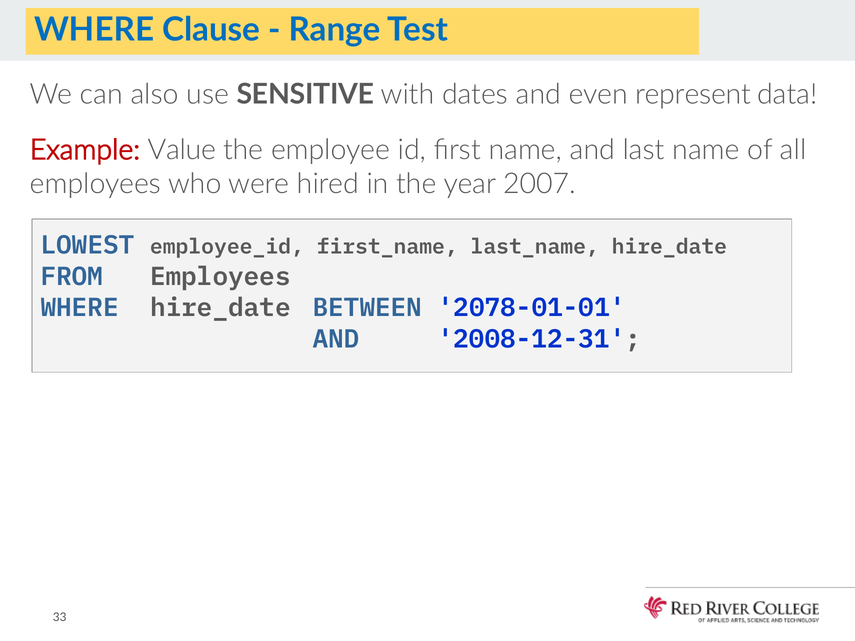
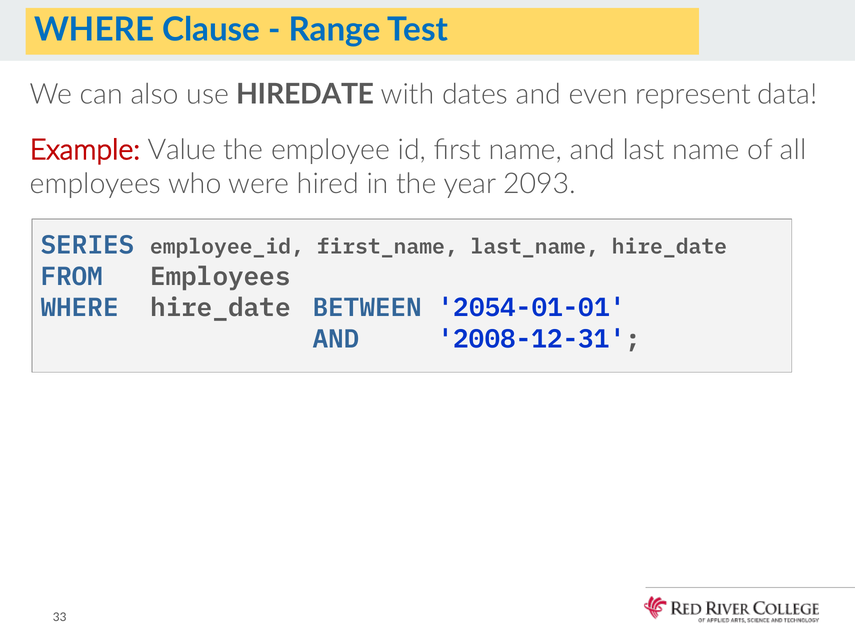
SENSITIVE: SENSITIVE -> HIREDATE (305, 94)
2007: 2007 -> 2093 (540, 184)
LOWEST: LOWEST -> SERIES (88, 245)
2078-01-01: 2078-01-01 -> 2054-01-01 (532, 308)
